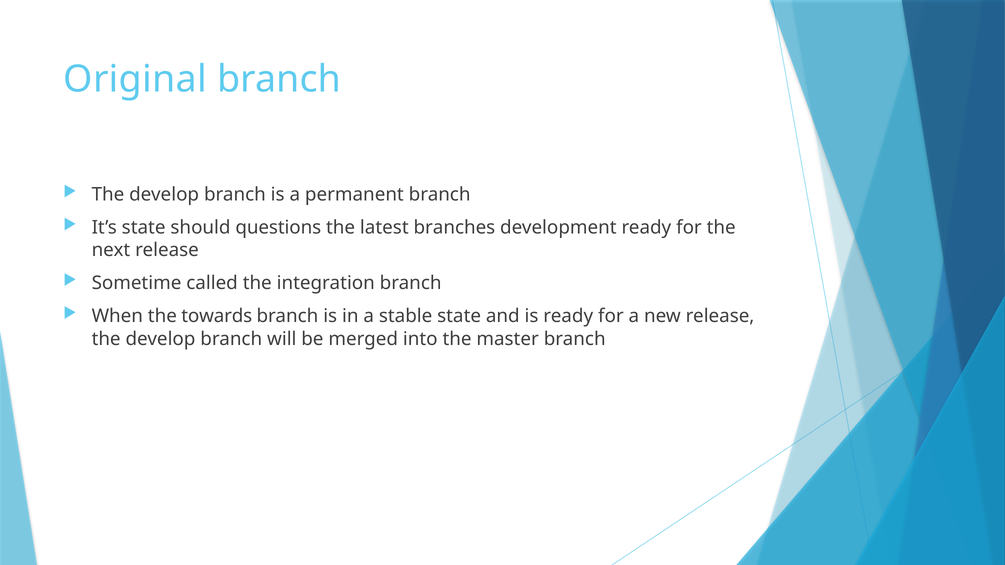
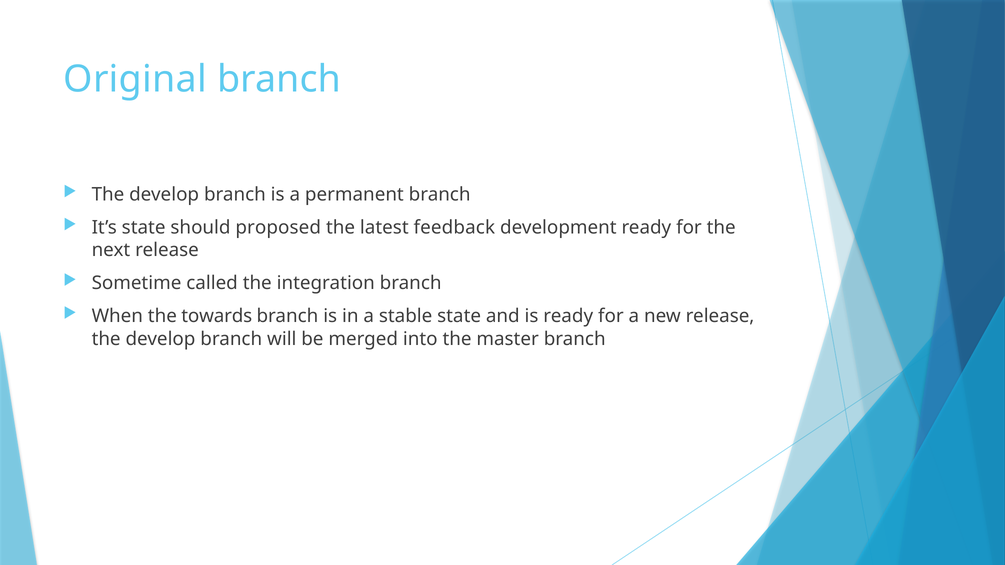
questions: questions -> proposed (278, 228)
branches: branches -> feedback (454, 228)
